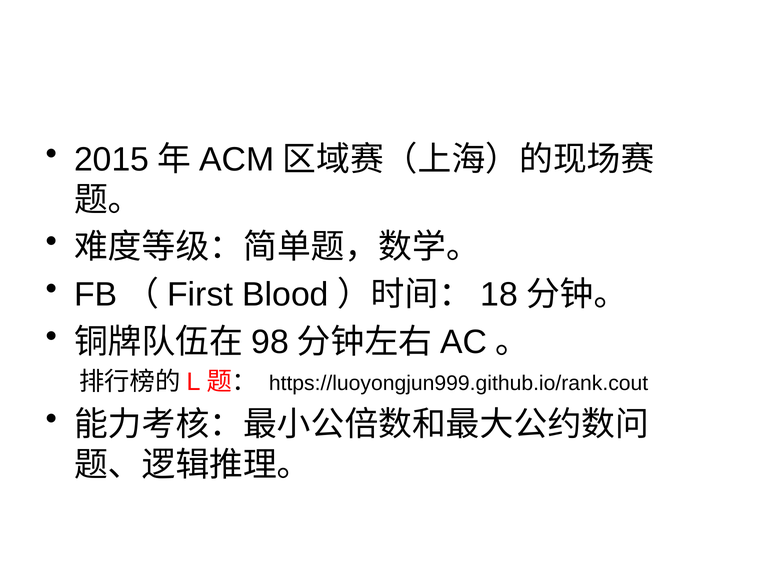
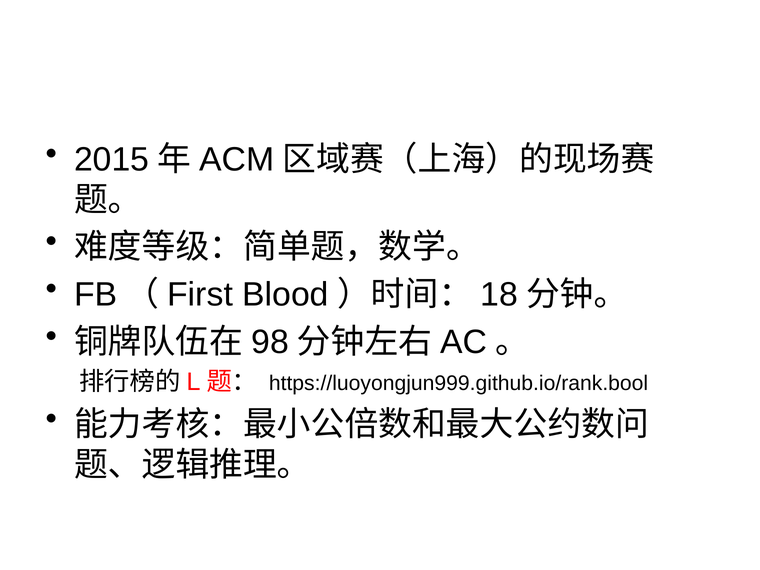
https://luoyongjun999.github.io/rank.cout: https://luoyongjun999.github.io/rank.cout -> https://luoyongjun999.github.io/rank.bool (459, 383)
